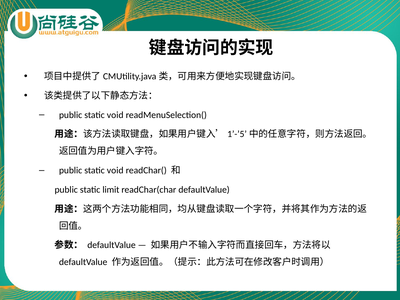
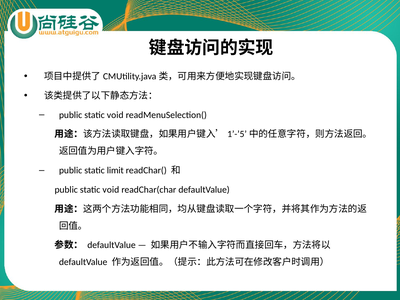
void: void -> limit (115, 170)
limit: limit -> void (111, 190)
